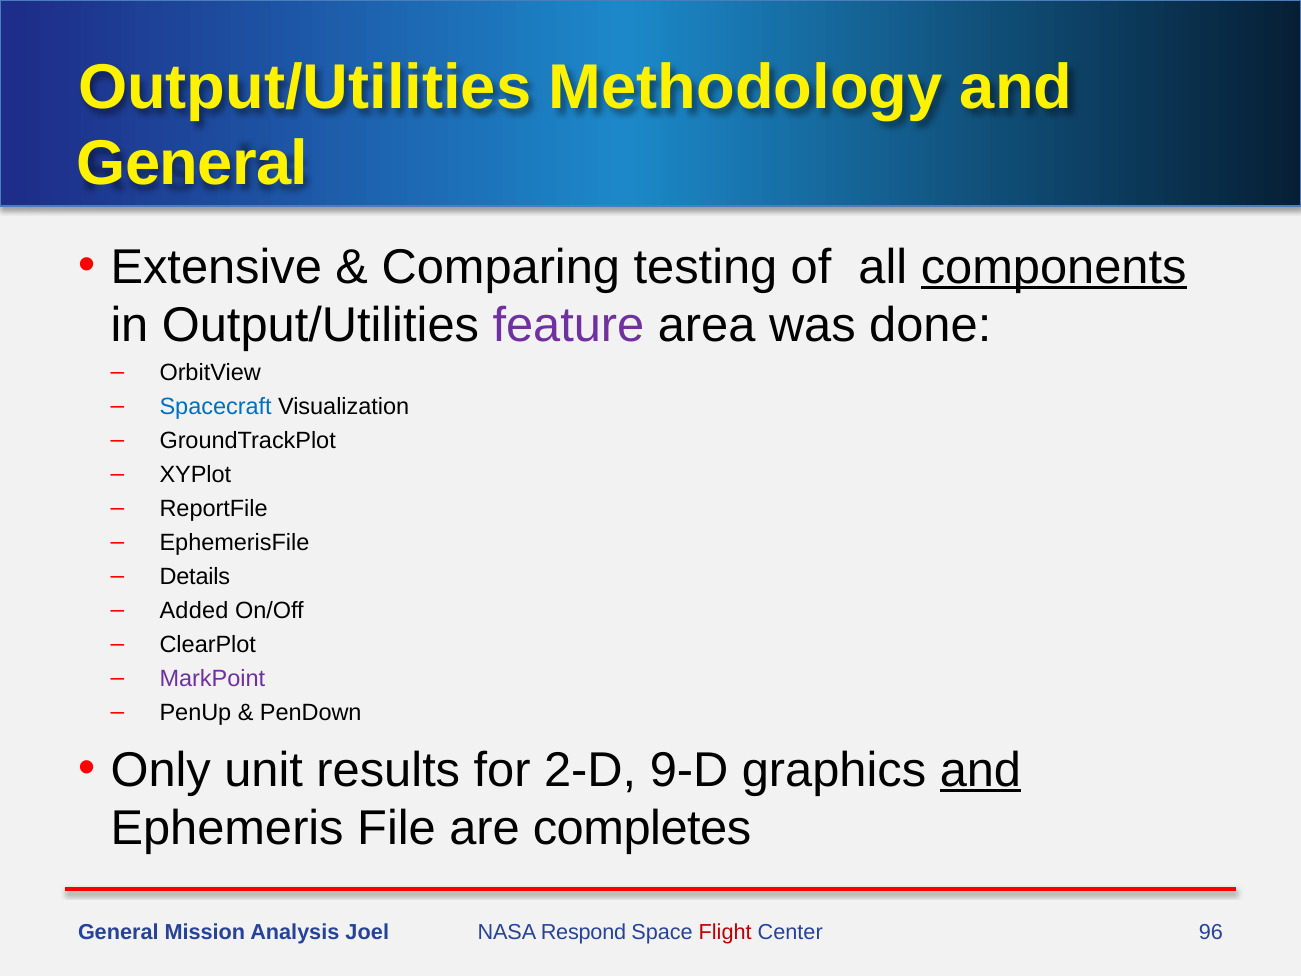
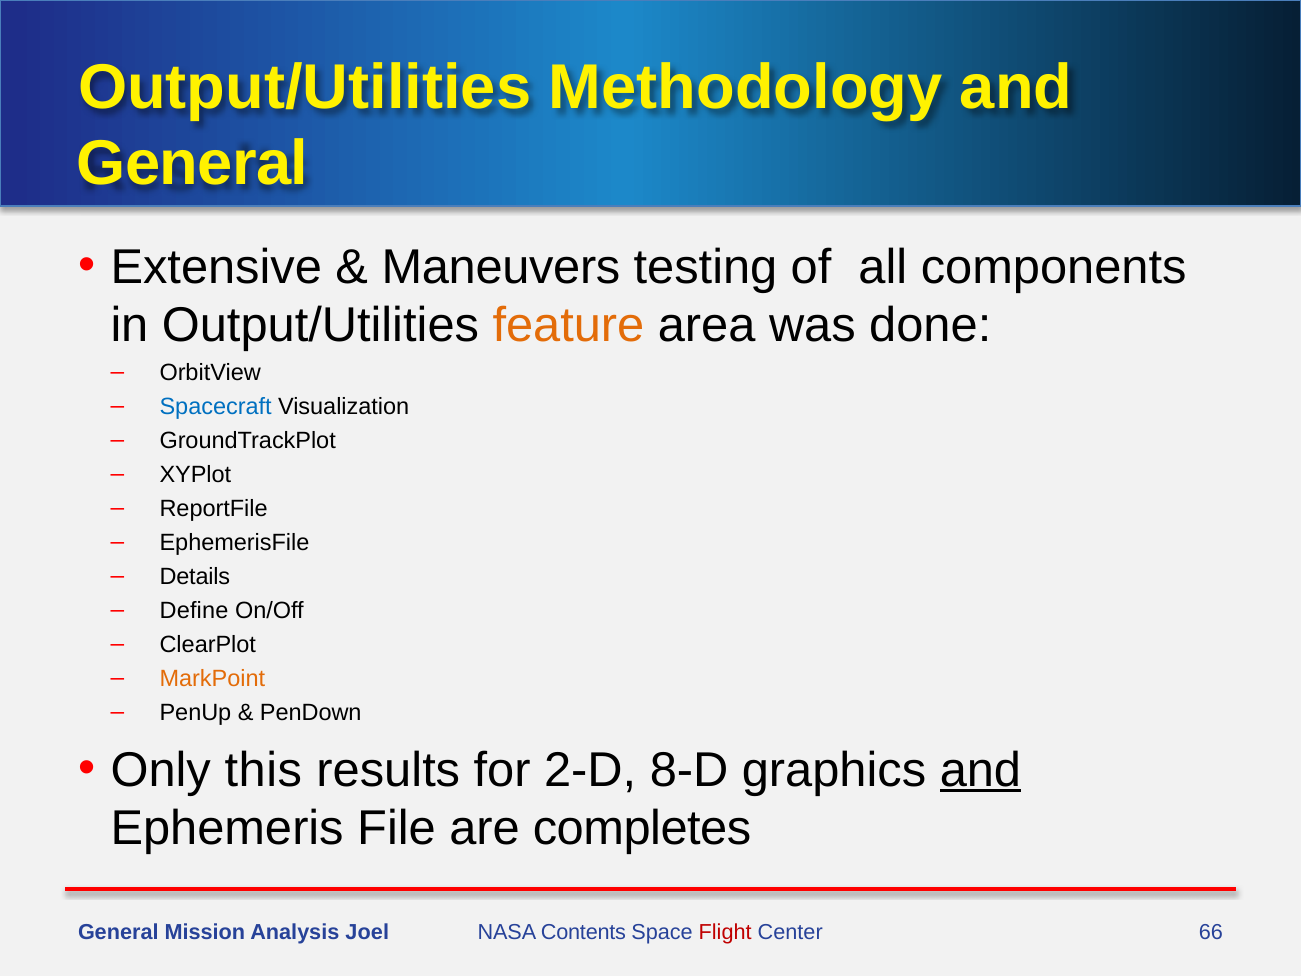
Comparing: Comparing -> Maneuvers (501, 267)
components underline: present -> none (1054, 267)
feature colour: purple -> orange (568, 325)
Added: Added -> Define (194, 611)
MarkPoint colour: purple -> orange (212, 679)
unit: unit -> this (263, 770)
9-D: 9-D -> 8-D (689, 770)
Respond: Respond -> Contents (583, 932)
96: 96 -> 66 (1211, 932)
